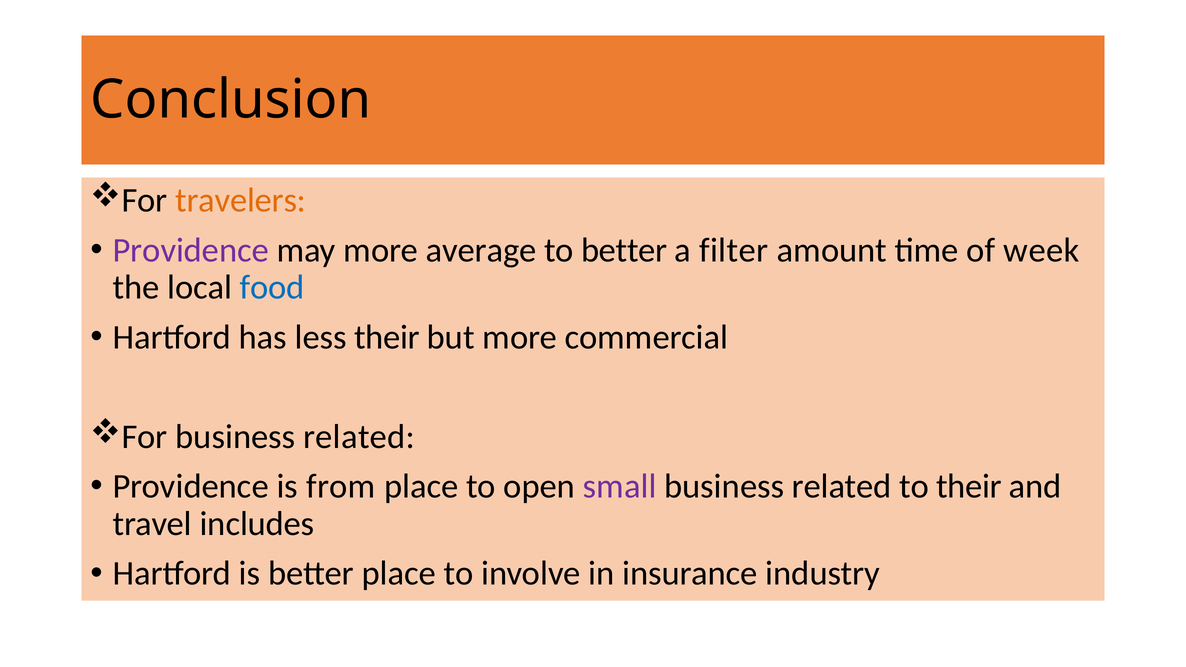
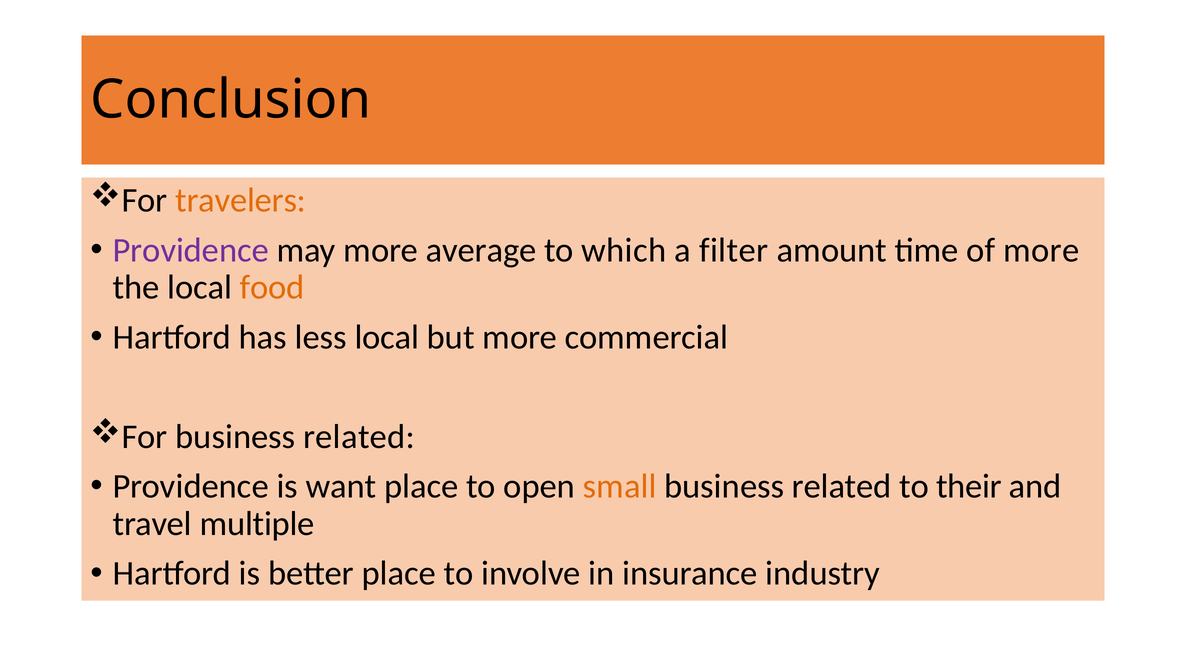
to better: better -> which (624, 250)
of week: week -> more (1041, 250)
food colour: blue -> orange (272, 288)
less their: their -> local (387, 337)
from: from -> want (341, 487)
small colour: purple -> orange (620, 487)
includes: includes -> multiple (257, 524)
